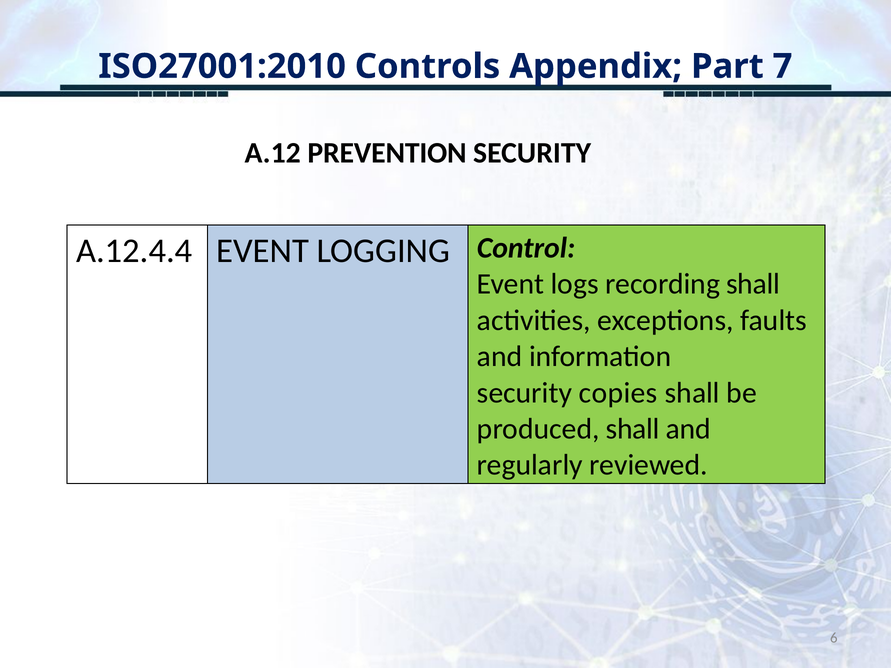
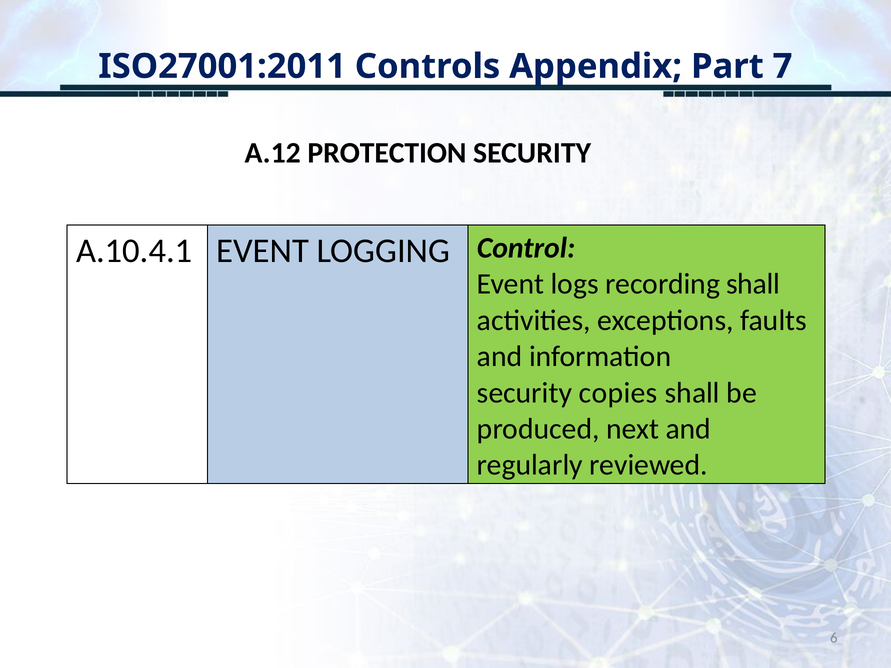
ISO27001:2010: ISO27001:2010 -> ISO27001:2011 (222, 66)
PREVENTION: PREVENTION -> PROTECTION (387, 153)
A.12.4.4: A.12.4.4 -> A.10.4.1 (134, 251)
produced shall: shall -> next (633, 429)
